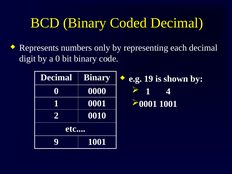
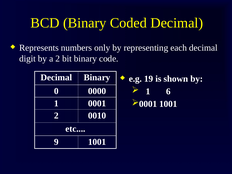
a 0: 0 -> 2 (58, 59)
4: 4 -> 6 (168, 91)
